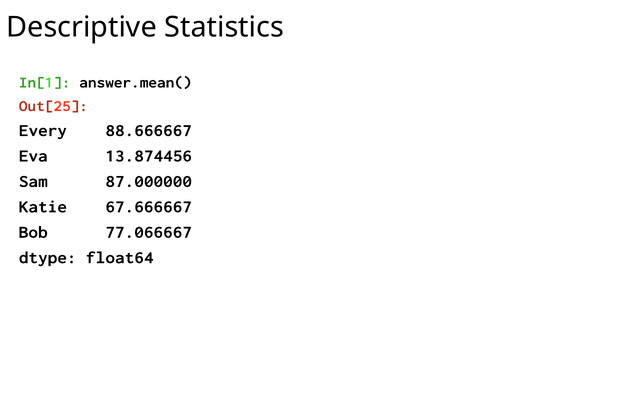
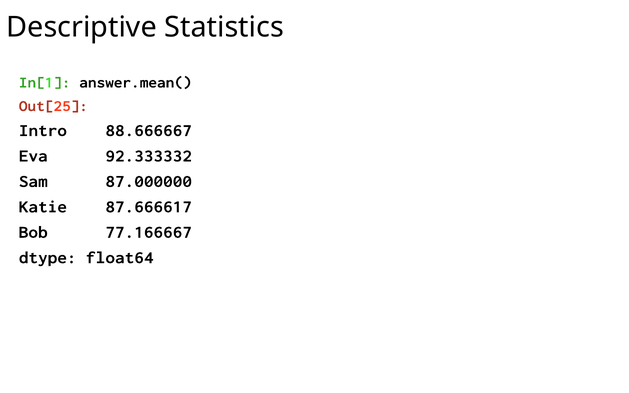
Every: Every -> Intro (43, 130)
13.874456: 13.874456 -> 92.333332 (149, 156)
67.666667: 67.666667 -> 87.666617 (149, 207)
77.066667: 77.066667 -> 77.166667 (149, 232)
